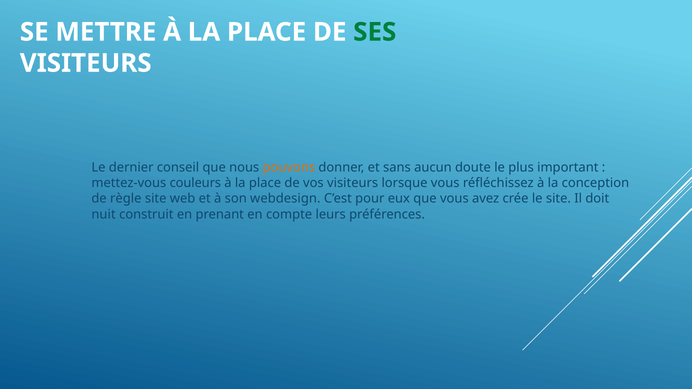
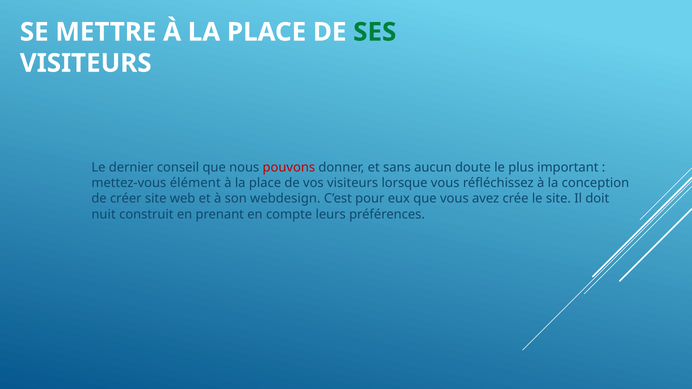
pouvons colour: orange -> red (289, 168)
couleurs: couleurs -> élément (195, 183)
règle: règle -> créer (126, 199)
